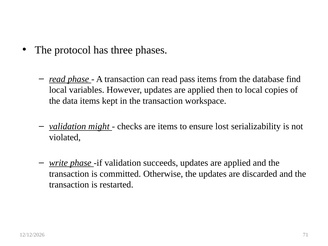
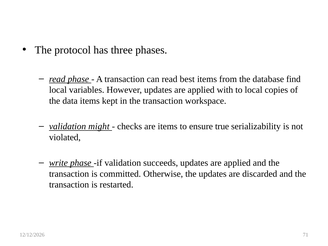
pass: pass -> best (187, 79)
then: then -> with (225, 90)
lost: lost -> true (222, 126)
